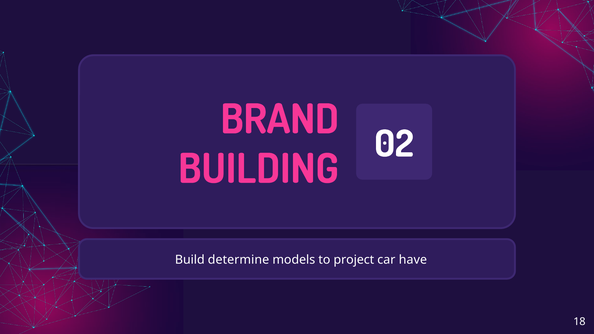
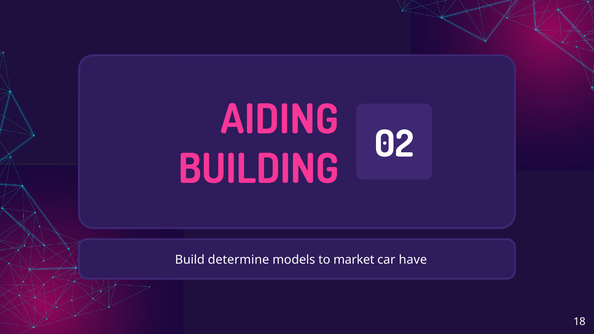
BRAND: BRAND -> AIDING (279, 120)
project: project -> market (354, 260)
